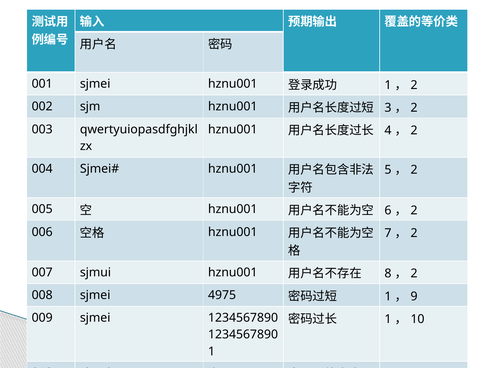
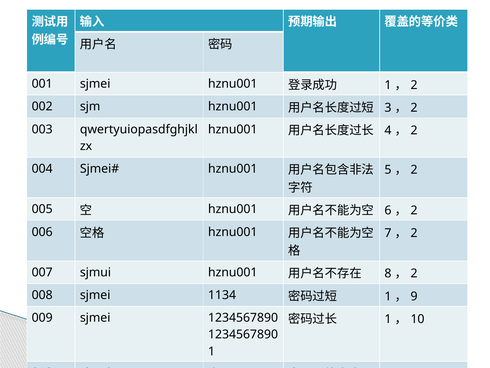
4975: 4975 -> 1134 (222, 295)
